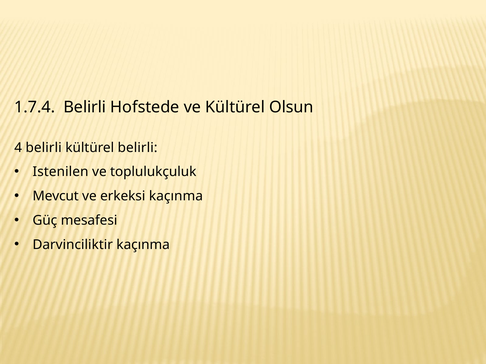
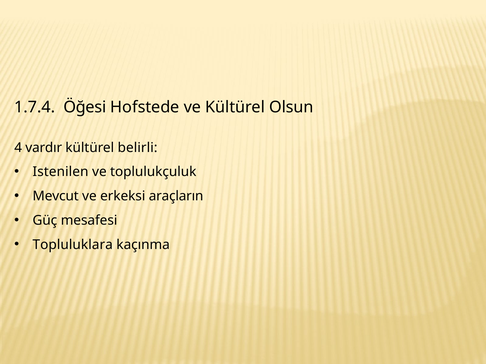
1.7.4 Belirli: Belirli -> Öğesi (85, 107)
4 belirli: belirli -> vardır (44, 148)
erkeksi kaçınma: kaçınma -> araçların (176, 196)
Darvinciliktir: Darvinciliktir -> Topluluklara (73, 245)
